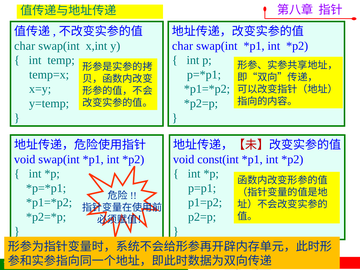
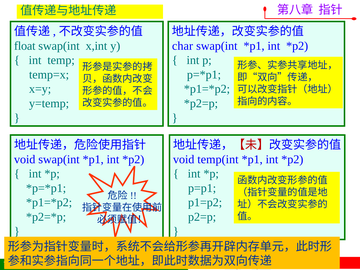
char: char -> float (25, 46)
const(int: const(int -> temp(int (218, 159)
